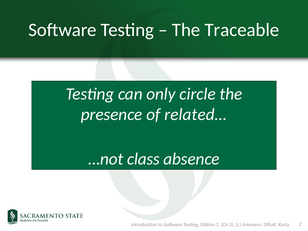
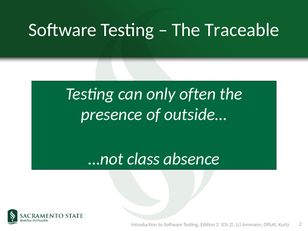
circle: circle -> often (198, 94)
related…: related… -> outside… (196, 114)
